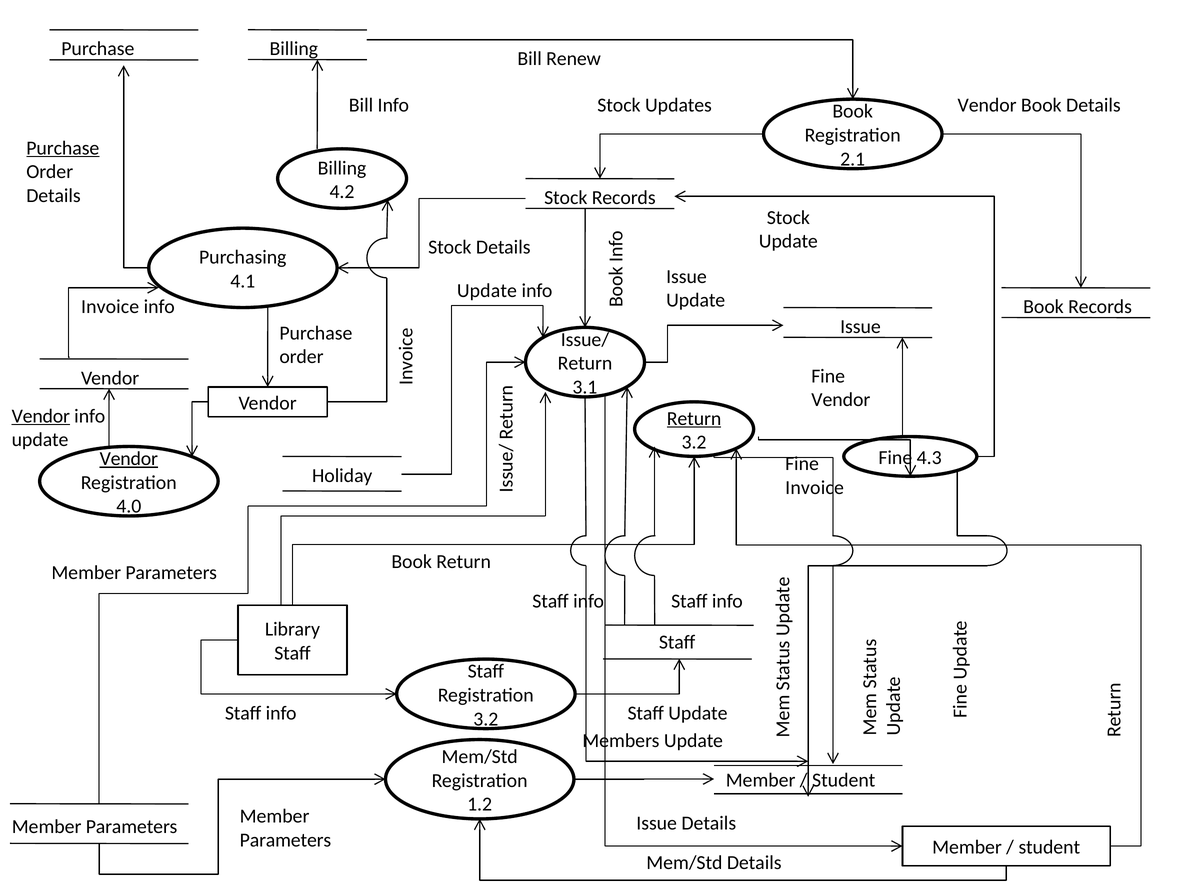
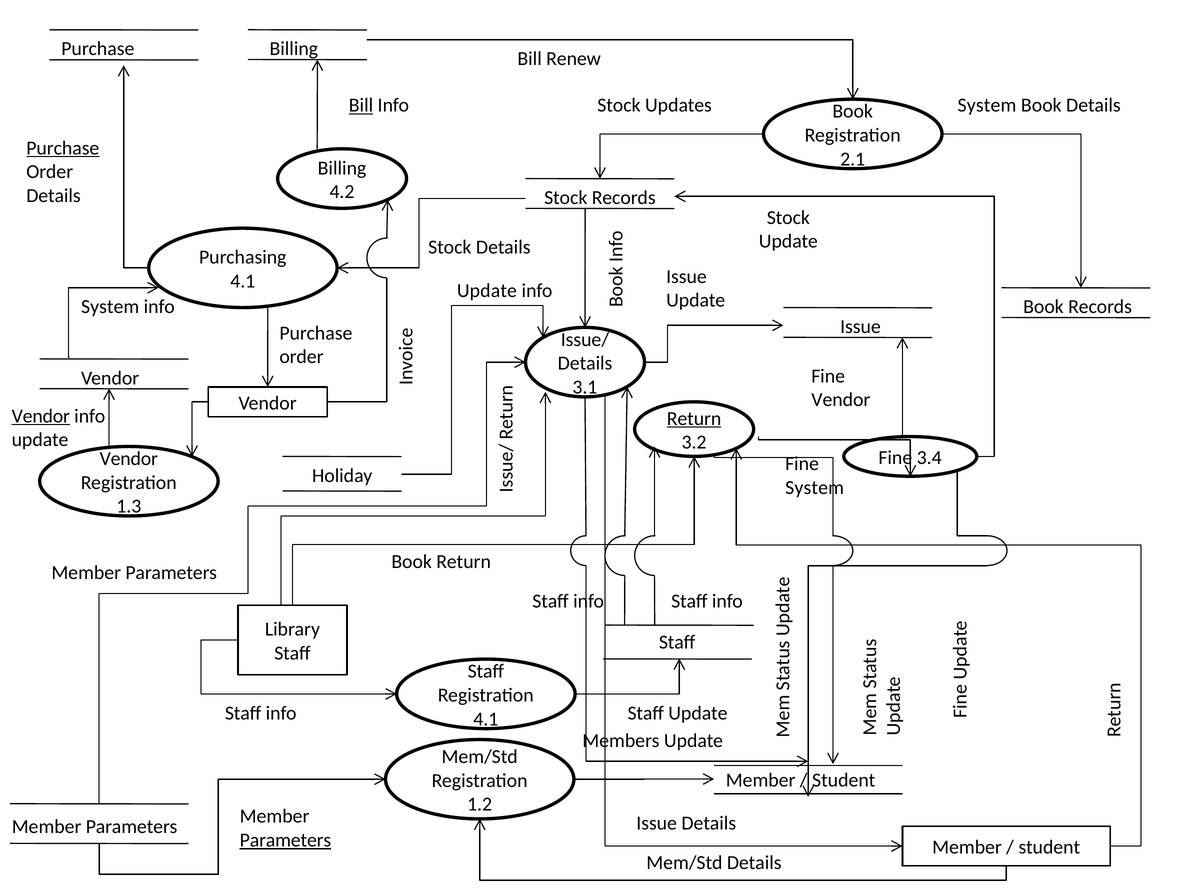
Bill underline: none -> present (361, 105)
Vendor: Vendor -> System (987, 105)
Invoice: Invoice -> System (110, 307)
Return: Return -> Details (585, 363)
4.3: 4.3 -> 3.4 (929, 458)
Vendor underline: present -> none (129, 458)
Invoice: Invoice -> System (815, 487)
4.0: 4.0 -> 1.3 (129, 506)
3.2: 3.2 -> 4.1 (486, 719)
Parameters underline: none -> present (285, 840)
